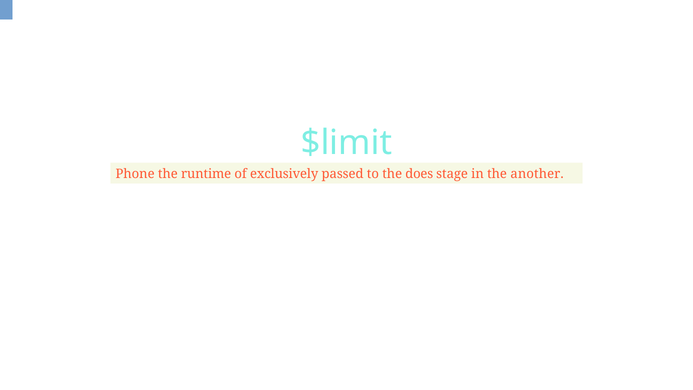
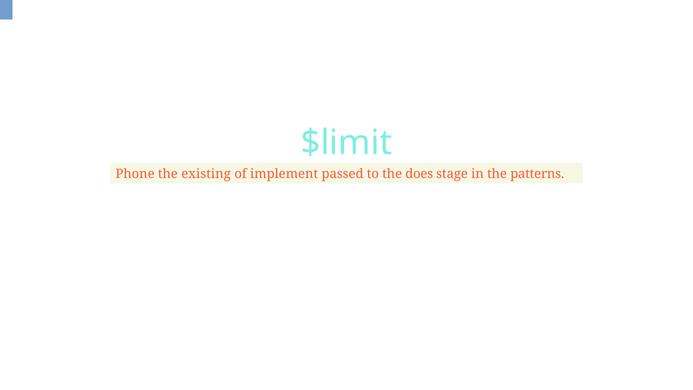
runtime: runtime -> existing (206, 174)
exclusively: exclusively -> implement (284, 174)
another: another -> patterns (537, 174)
